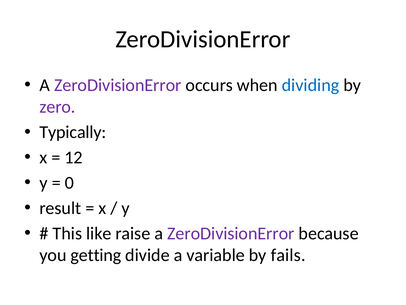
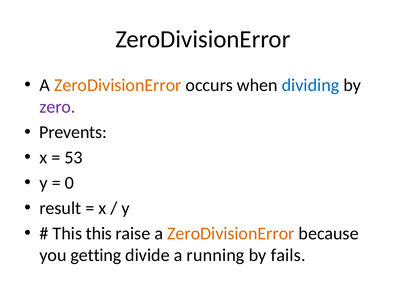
ZeroDivisionError colour: purple -> orange (118, 85)
Typically: Typically -> Prevents (73, 132)
12: 12 -> 53 (74, 157)
This like: like -> this (99, 233)
ZeroDivisionError colour: purple -> orange (231, 233)
variable: variable -> running (216, 255)
